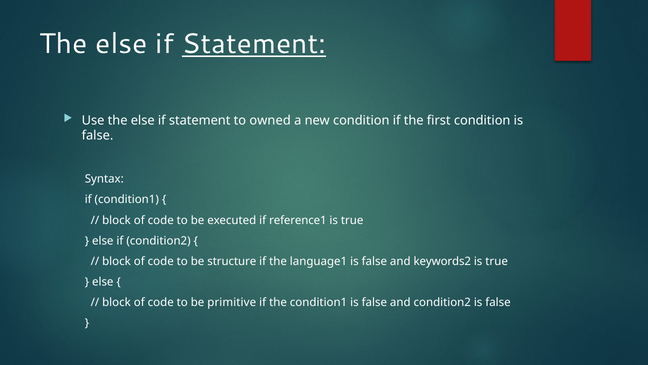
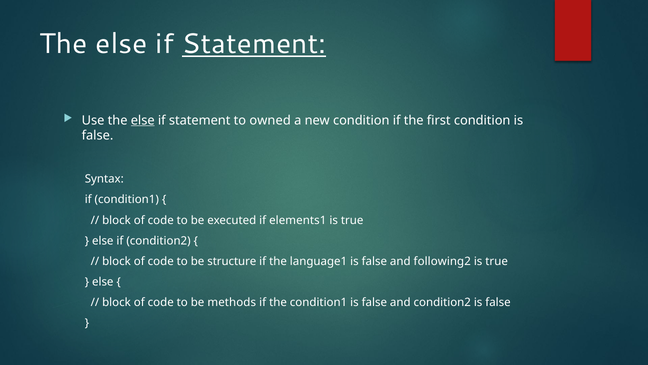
else underline: none -> present (143, 120)
reference1: reference1 -> elements1 (298, 220)
keywords2: keywords2 -> following2 (442, 261)
primitive: primitive -> methods (232, 302)
